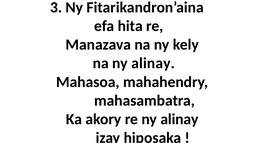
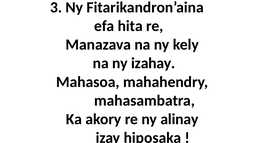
na ny alinay: alinay -> izahay (153, 63)
